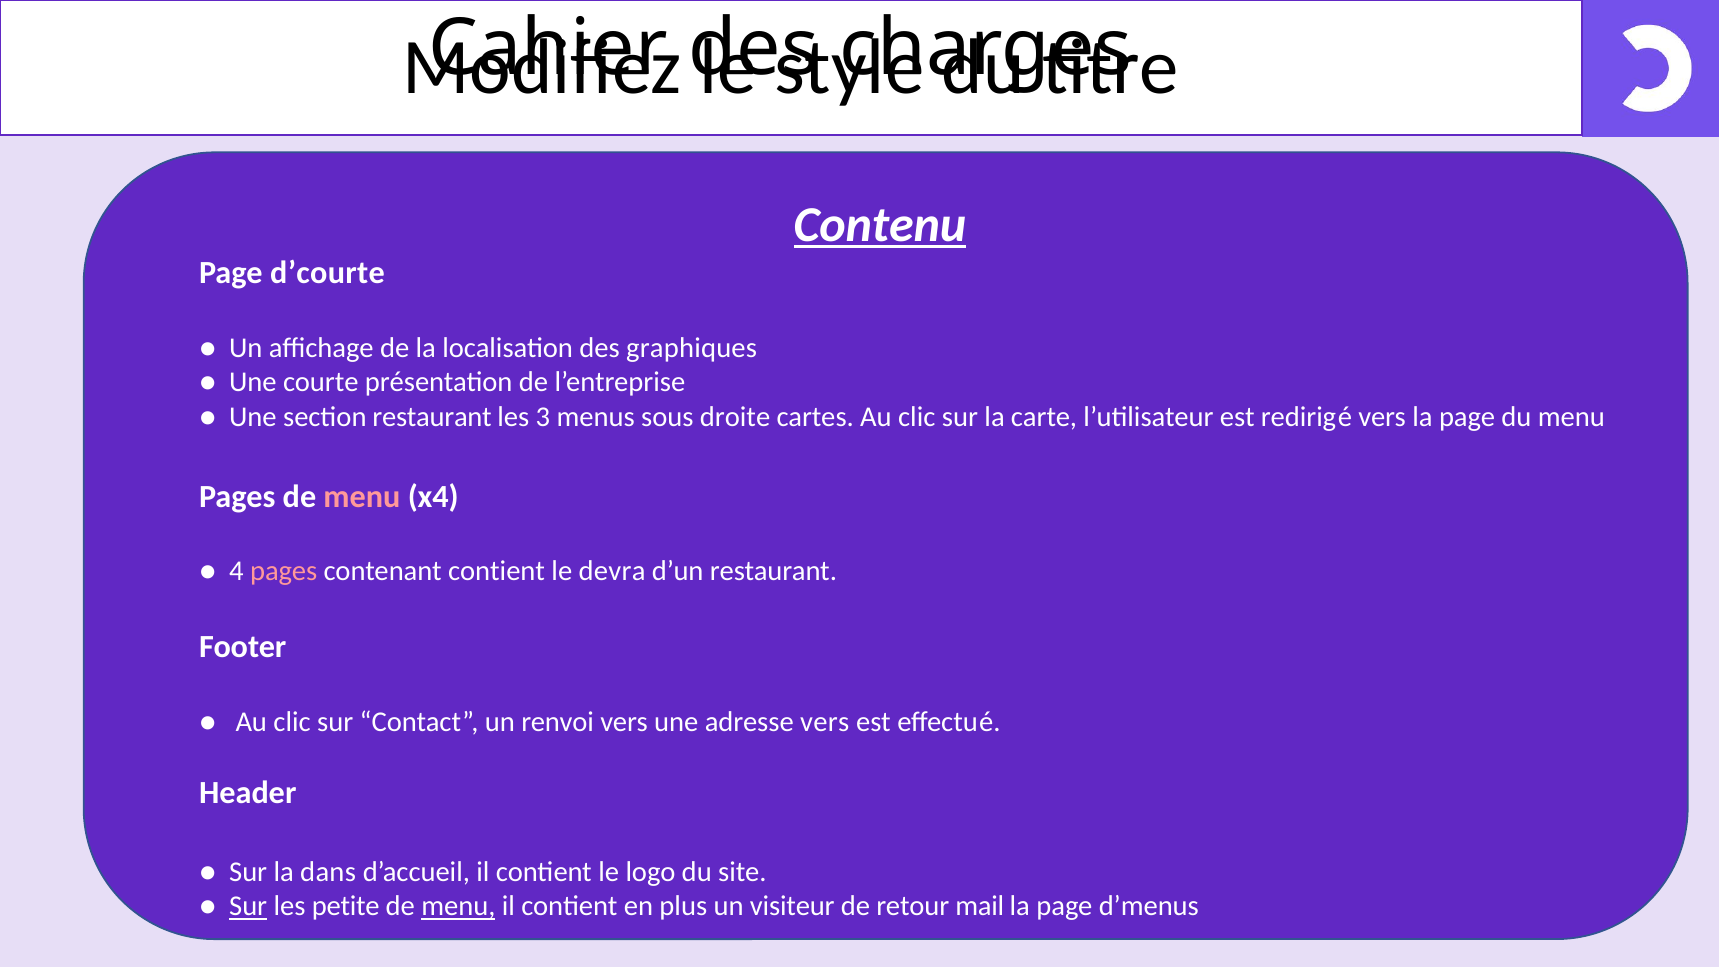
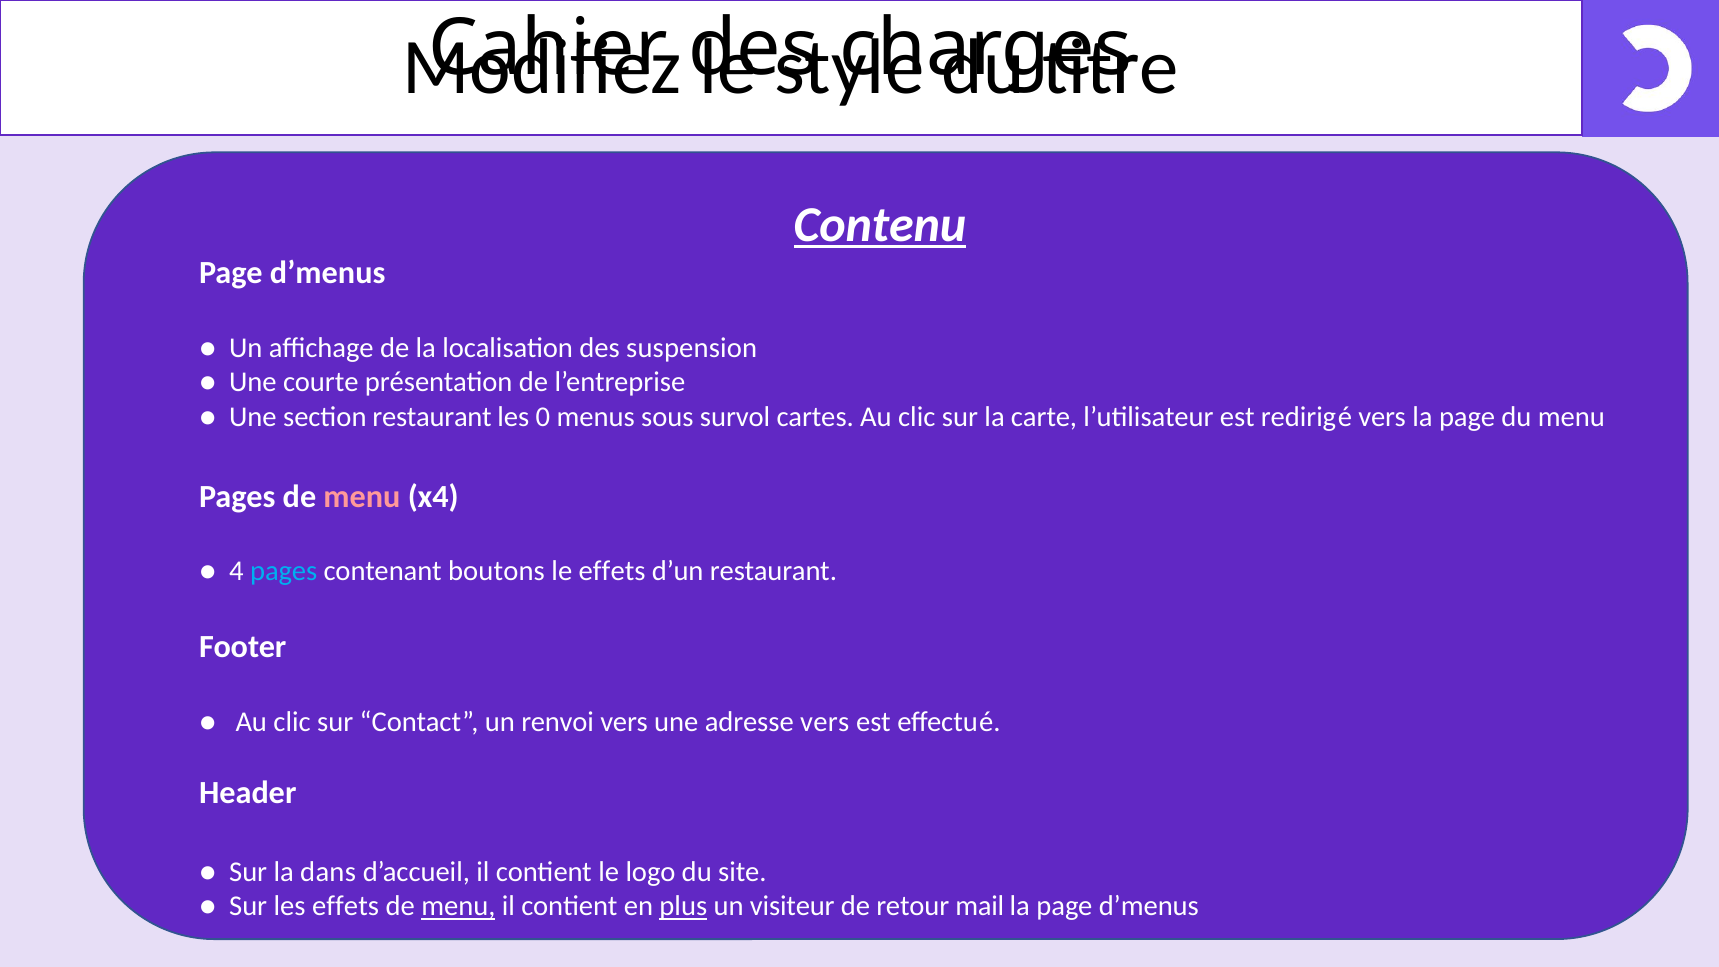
d’courte: d’courte -> d’menus (328, 273)
graphiques: graphiques -> suspension (692, 348)
3: 3 -> 0 (543, 417)
droite: droite -> survol (735, 417)
pages colour: pink -> light blue (284, 571)
contenant contient: contient -> boutons (496, 571)
le devra: devra -> effets (612, 571)
Sur underline: present -> none (248, 906)
les petite: petite -> effets (346, 906)
plus underline: none -> present (683, 906)
